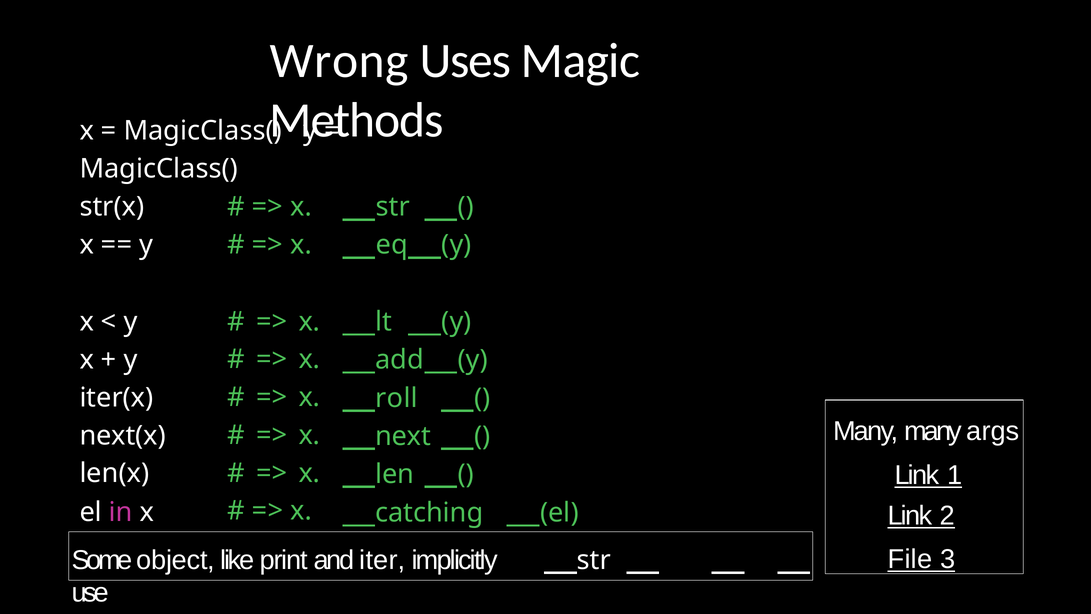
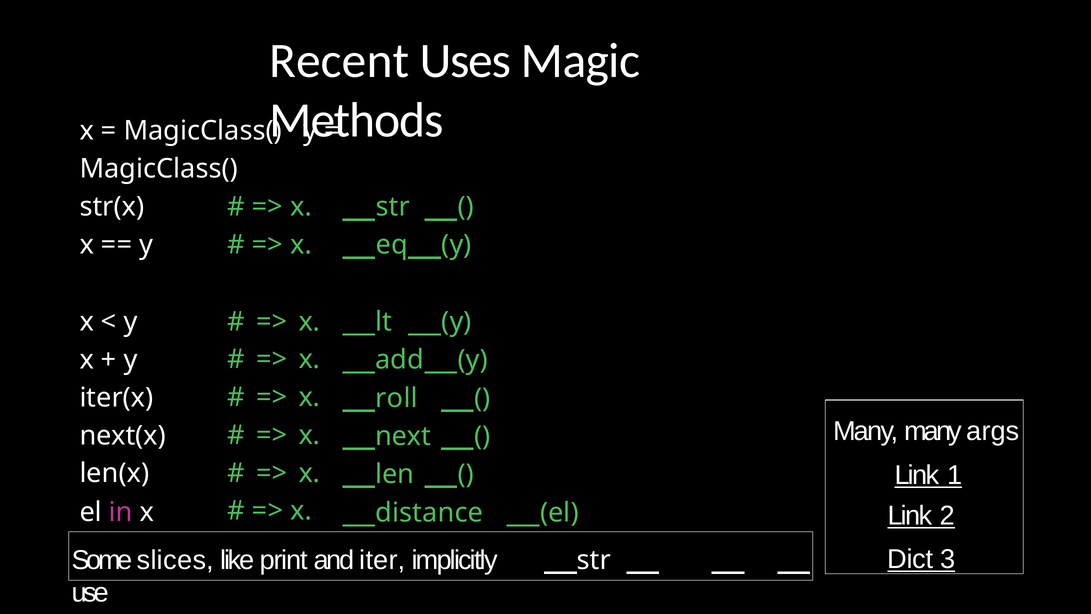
Wrong: Wrong -> Recent (339, 61)
catching: catching -> distance (429, 513)
File: File -> Dict (910, 559)
object: object -> slices (175, 560)
